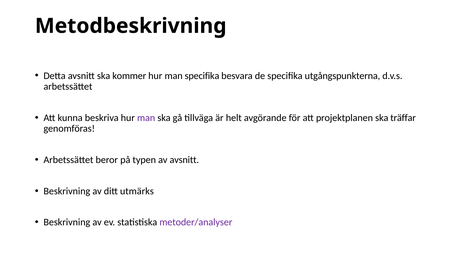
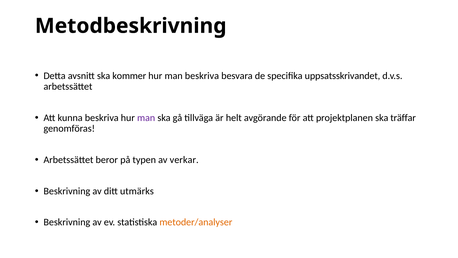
man specifika: specifika -> beskriva (202, 76)
utgångspunkterna: utgångspunkterna -> uppsatsskrivandet (342, 76)
av avsnitt: avsnitt -> verkar (184, 160)
metoder/analyser colour: purple -> orange (196, 222)
